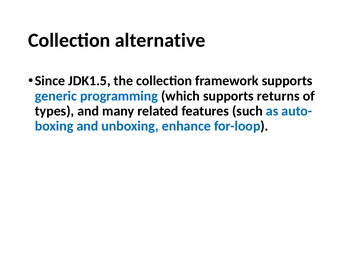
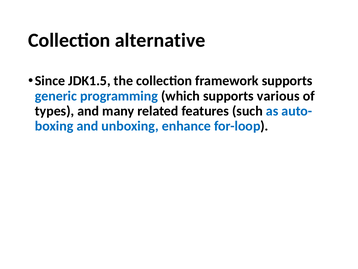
returns: returns -> various (278, 96)
